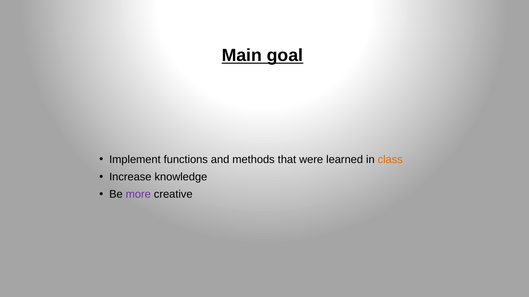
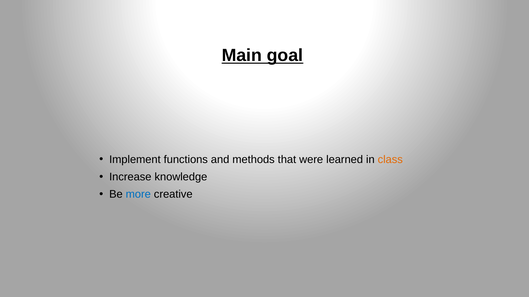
more colour: purple -> blue (138, 195)
